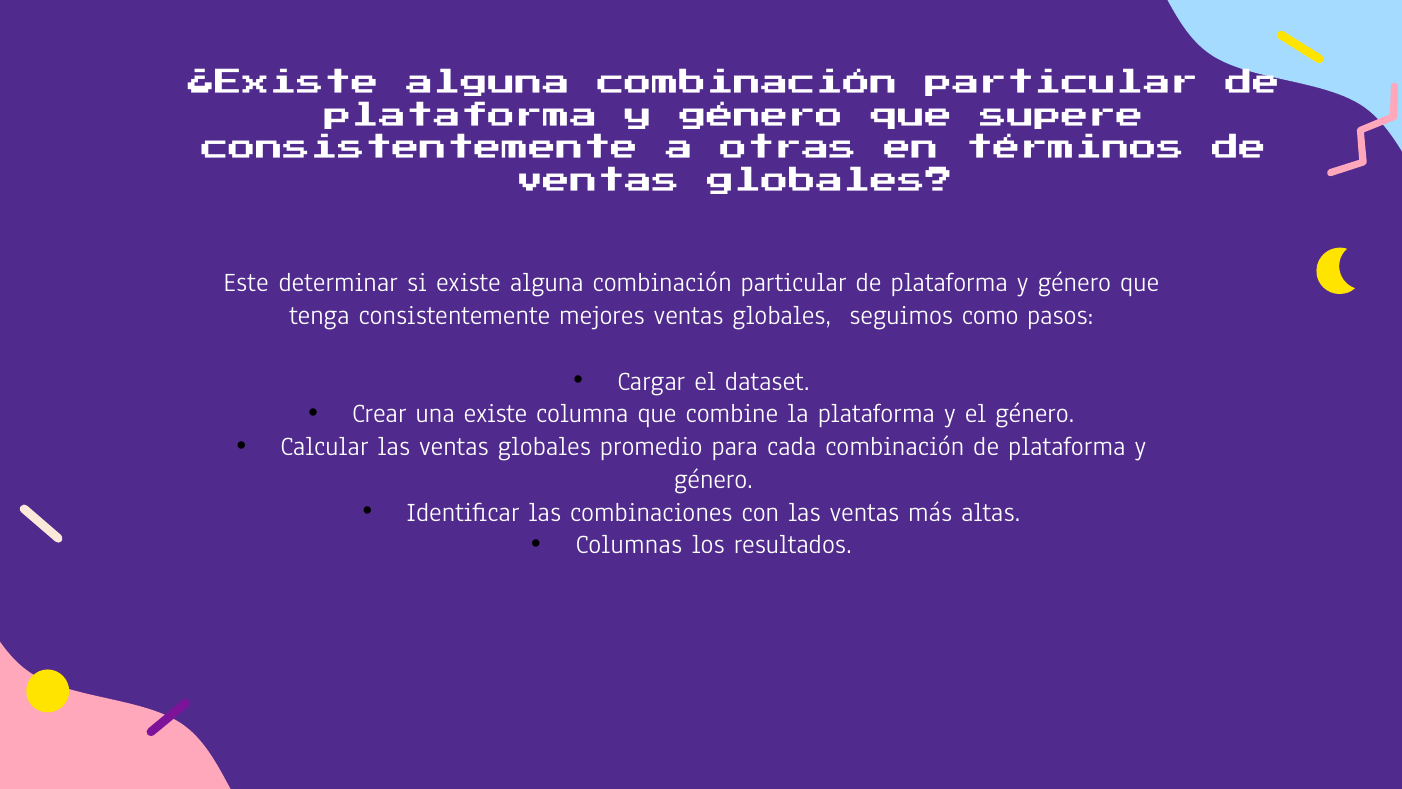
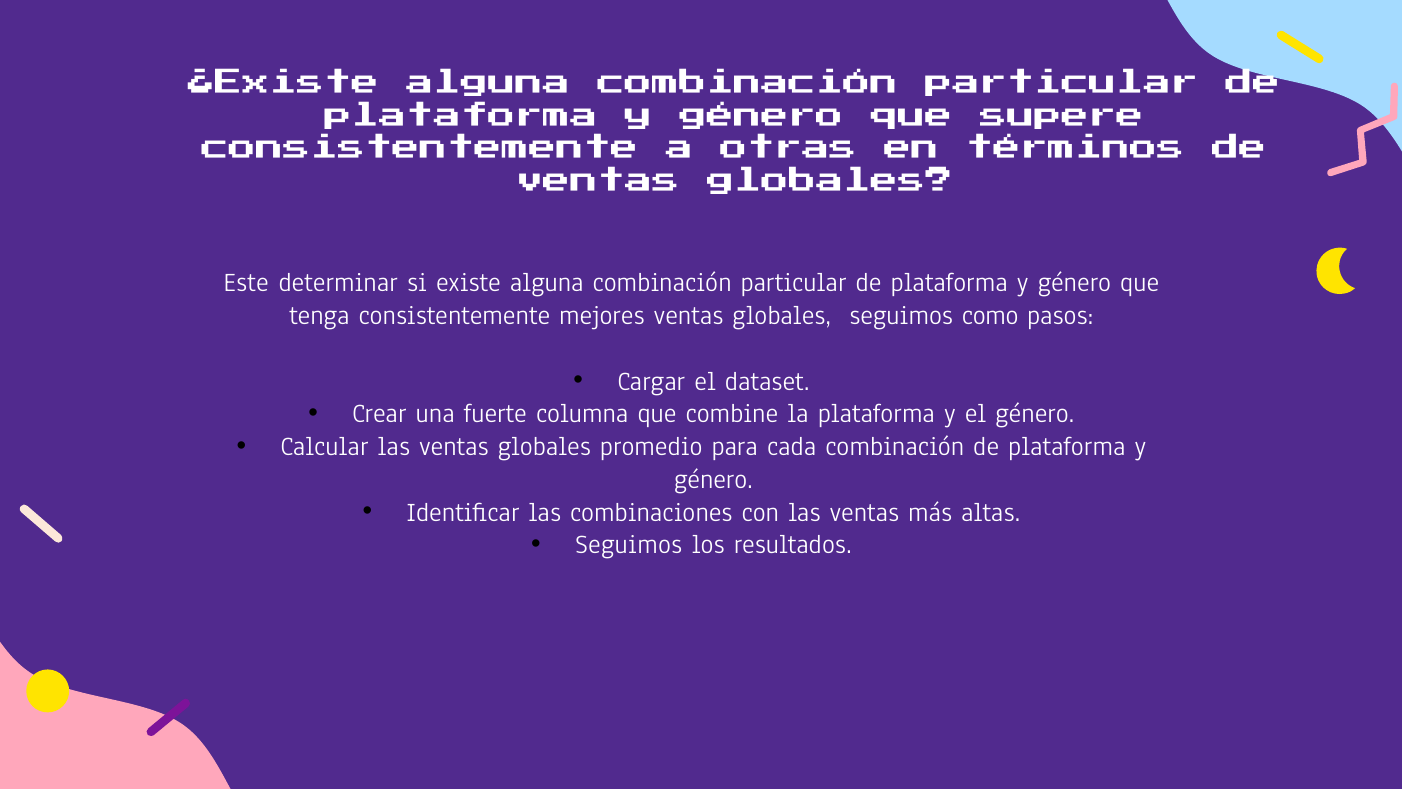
una existe: existe -> fuerte (495, 414)
Columnas: Columnas -> Seguimos (629, 545)
